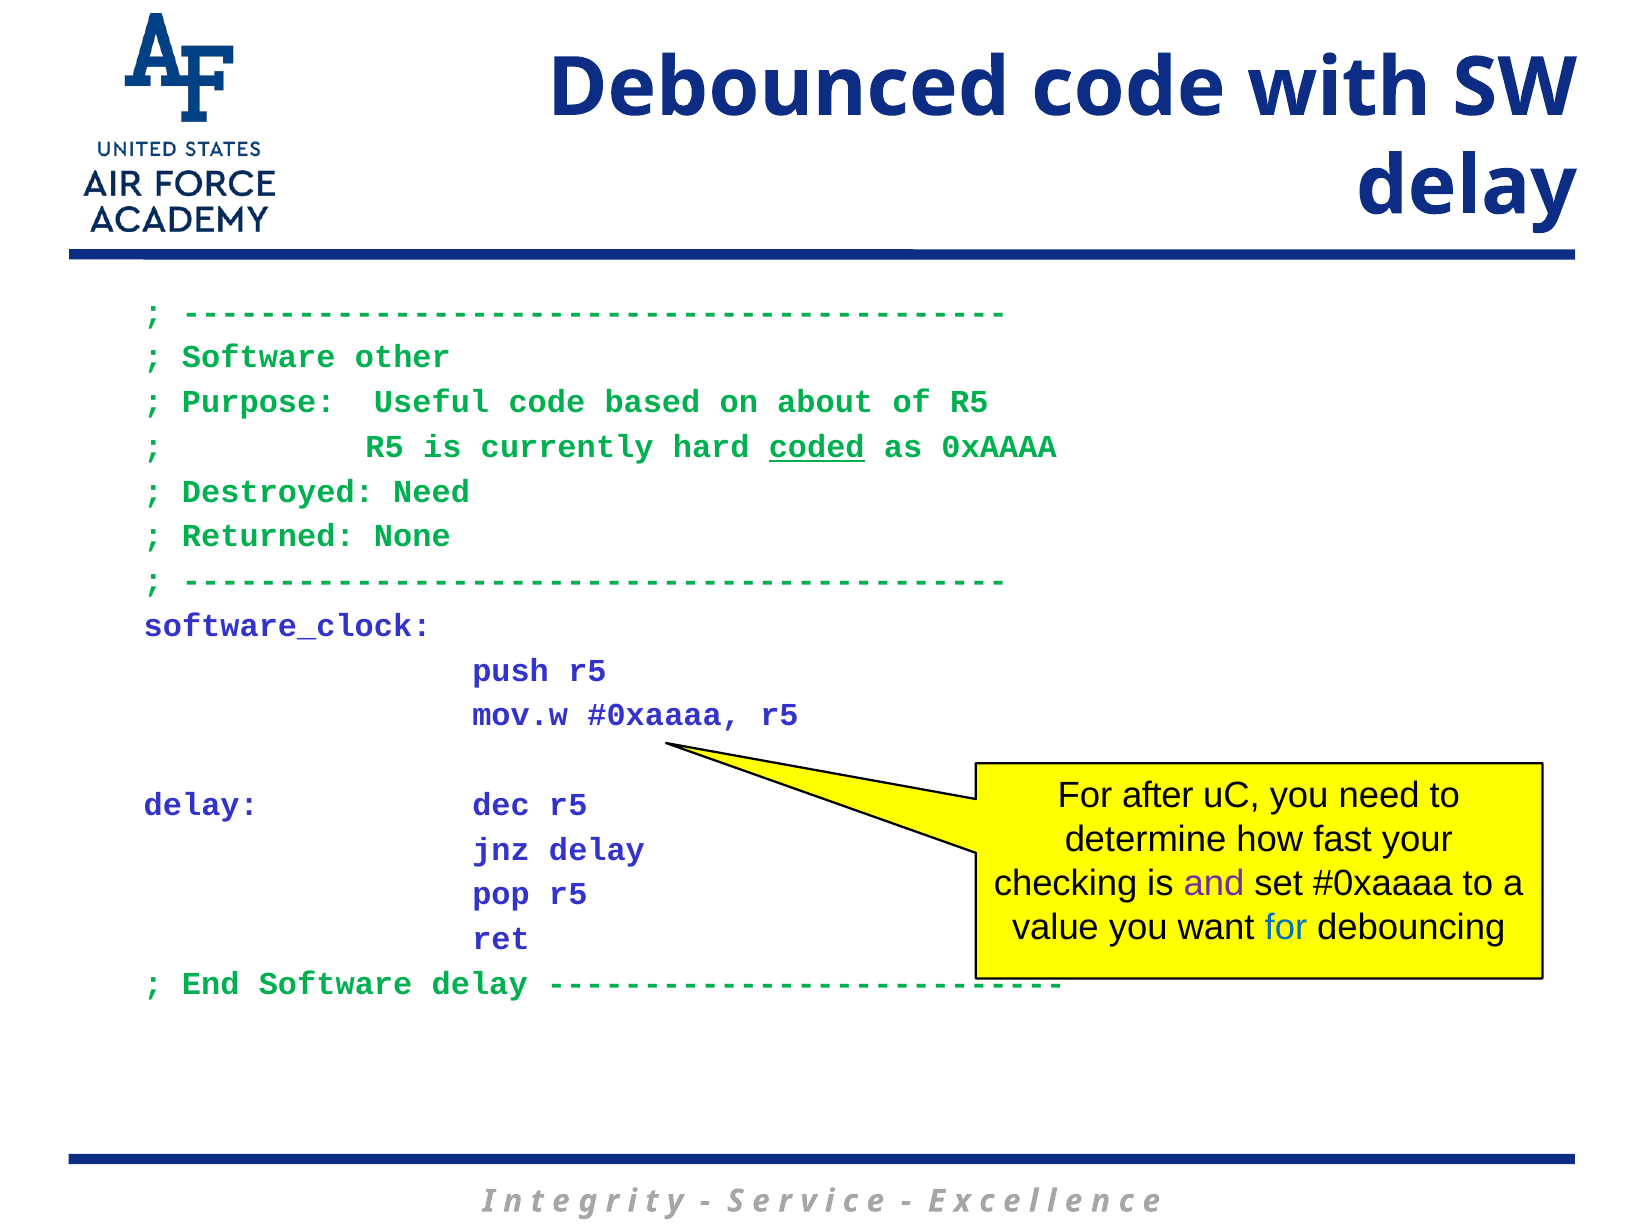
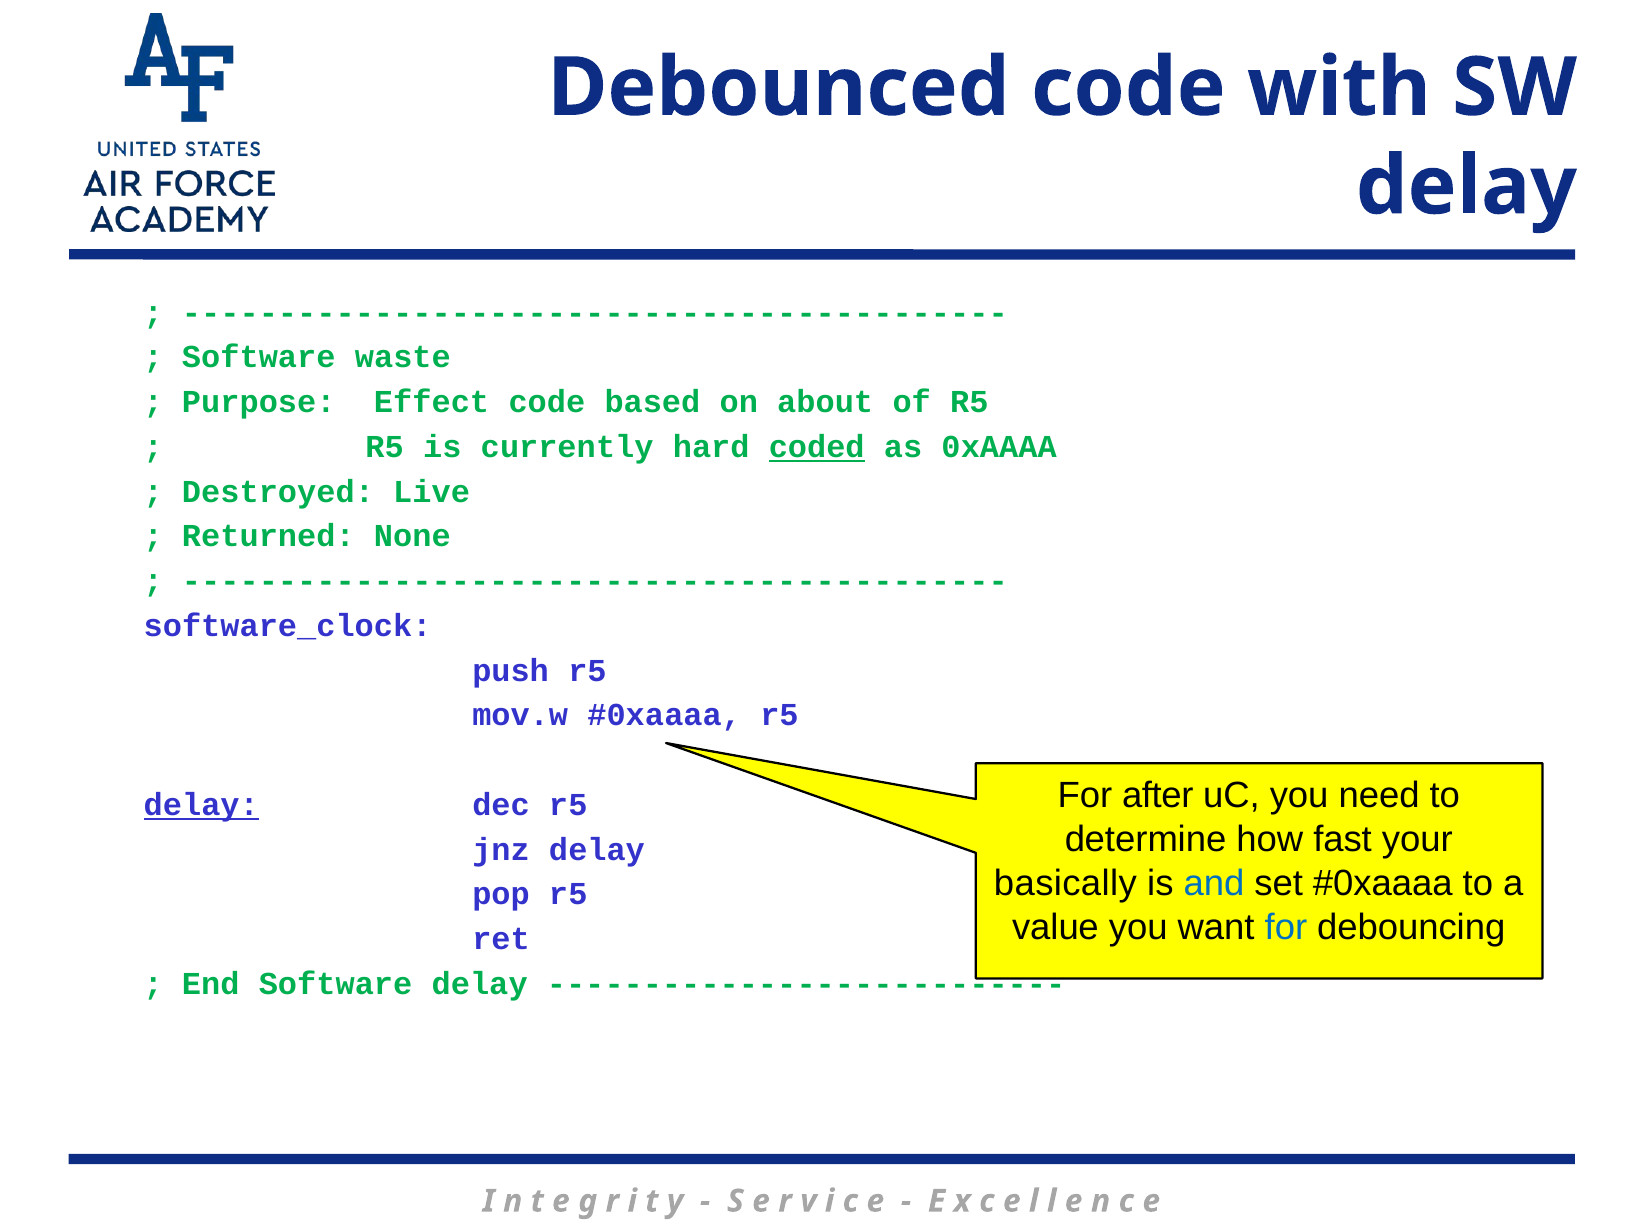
other: other -> waste (403, 357)
Useful: Useful -> Effect (432, 402)
Destroyed Need: Need -> Live (432, 492)
delay underline: none -> present (201, 805)
checking: checking -> basically (1065, 884)
and colour: purple -> blue (1214, 884)
